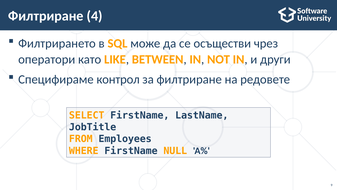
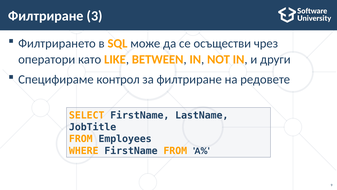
4: 4 -> 3 (95, 16)
FirstName NULL: NULL -> FROM (175, 150)
